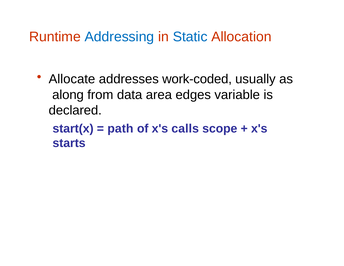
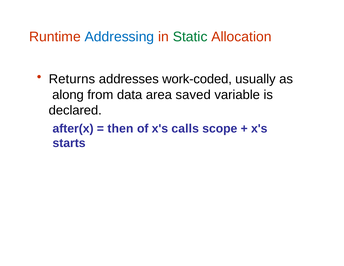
Static colour: blue -> green (190, 37)
Allocate: Allocate -> Returns (72, 79)
edges: edges -> saved (193, 95)
start(x: start(x -> after(x (73, 128)
path: path -> then (120, 128)
